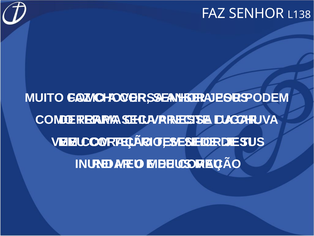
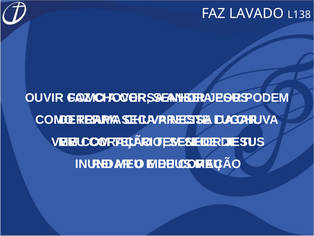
FAZ SENHOR: SENHOR -> LAVADO (256, 14)
MUITO: MUITO -> OUVIR (44, 98)
